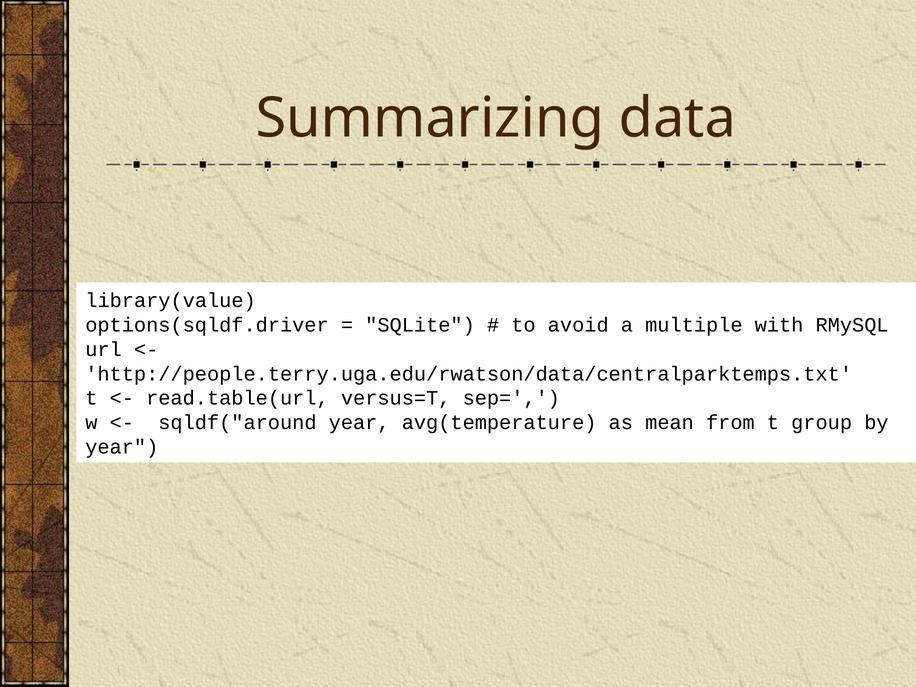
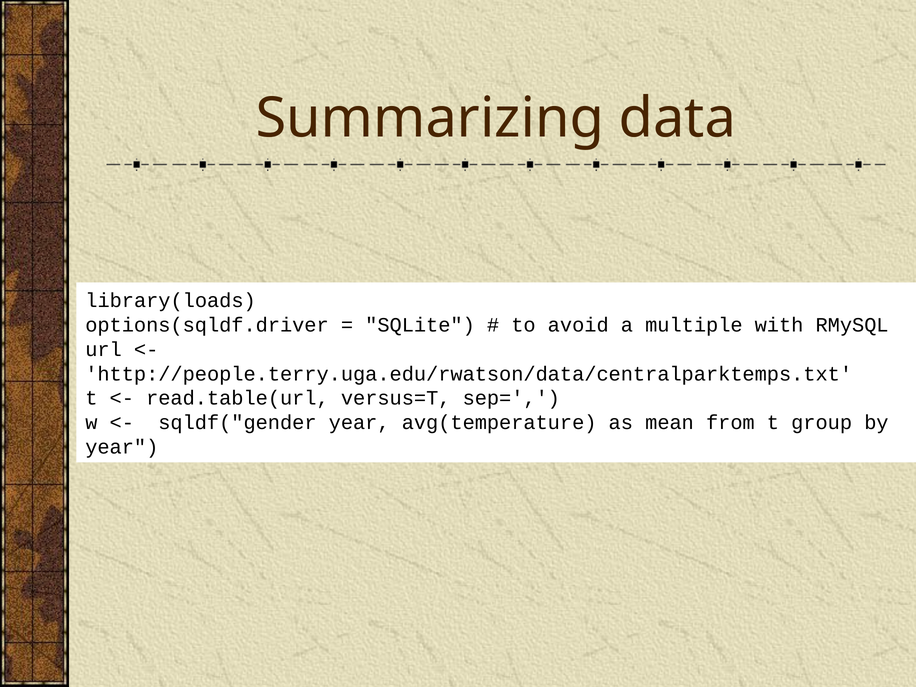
library(value: library(value -> library(loads (171, 301)
sqldf("around: sqldf("around -> sqldf("gender (237, 423)
